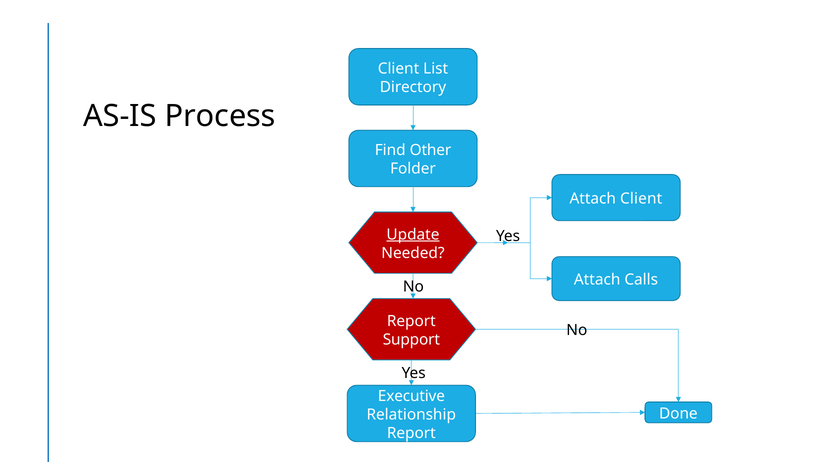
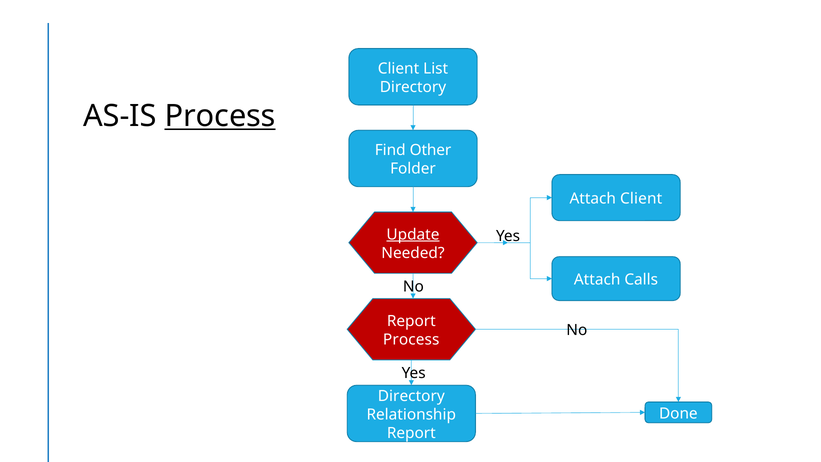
Process underline: none -> present (220, 116)
Support: Support -> Process (411, 339)
Executive: Executive -> Directory (411, 396)
